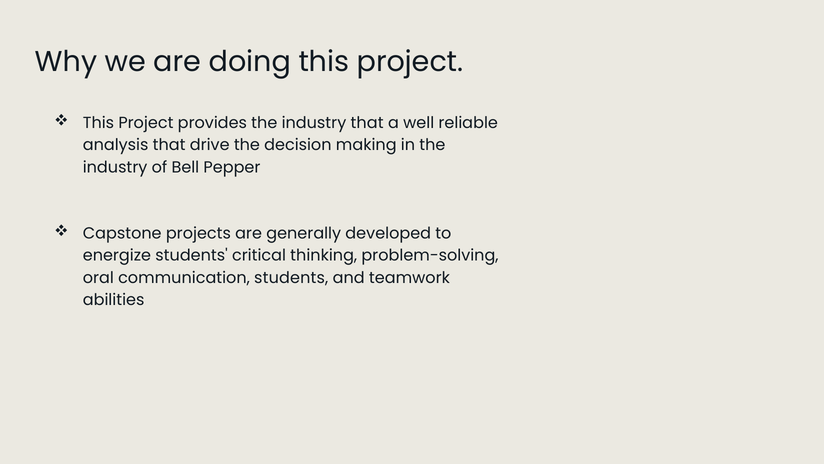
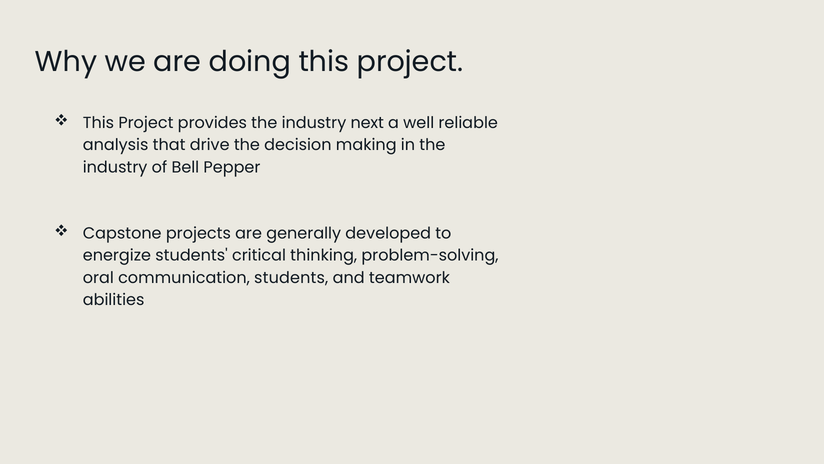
industry that: that -> next (367, 123)
